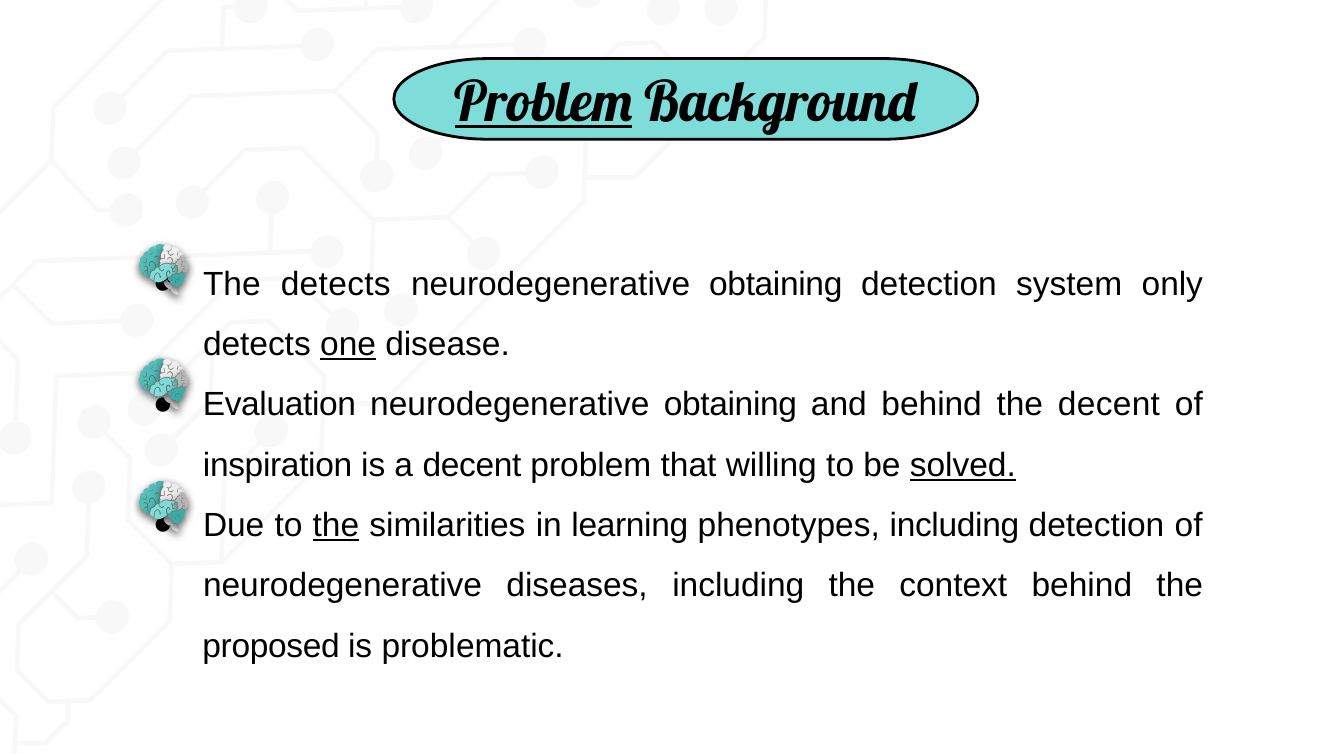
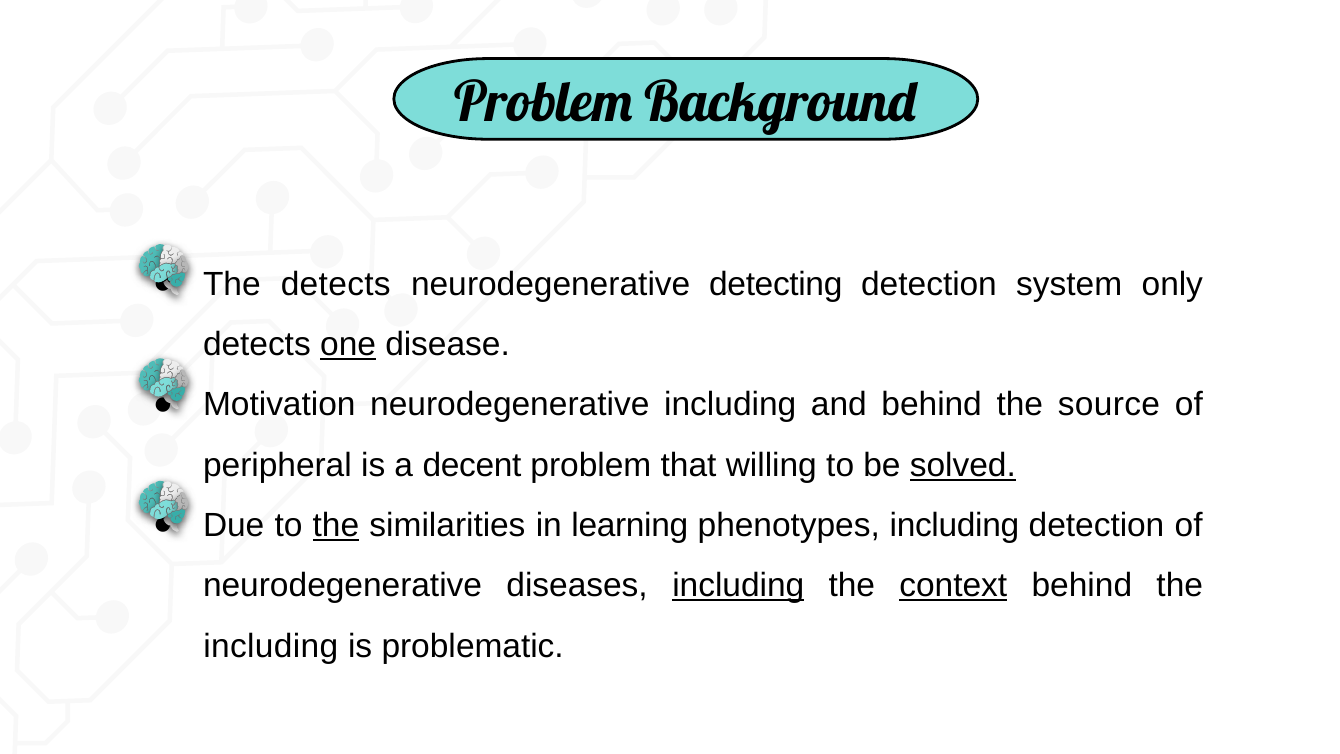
Problem underline: present -> none (543, 103)
obtaining: obtaining -> detecting (776, 284)
Evaluation: Evaluation -> Motivation (279, 405)
obtaining: obtaining -> including (730, 405)
the decent: decent -> source (1109, 405)
inspiration: inspiration -> peripheral (277, 465)
including underline: none -> present (738, 586)
context underline: none -> present (953, 586)
proposed: proposed -> including (271, 646)
